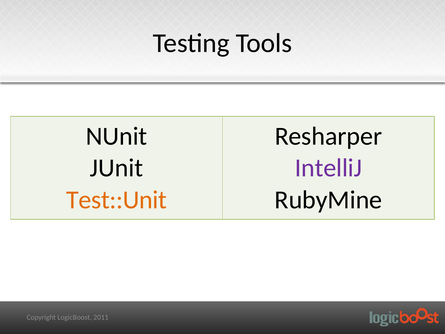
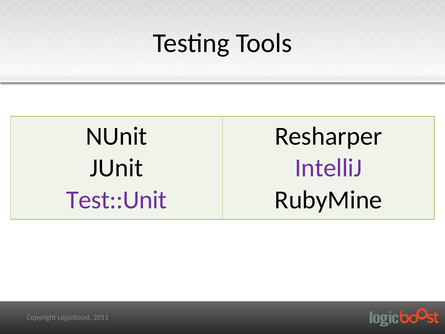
Test::Unit colour: orange -> purple (117, 200)
